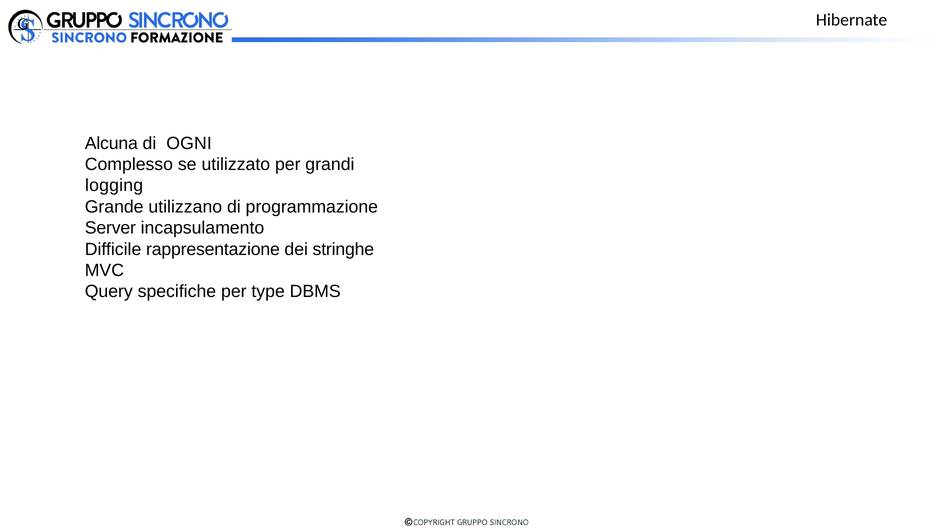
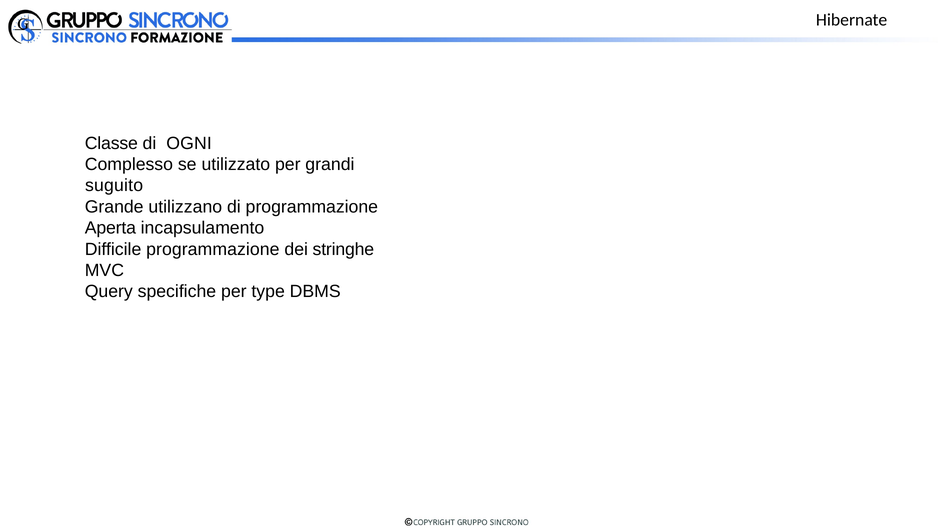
Alcuna: Alcuna -> Classe (111, 143)
logging: logging -> suguito (114, 186)
Server: Server -> Aperta (110, 228)
Difficile rappresentazione: rappresentazione -> programmazione (213, 249)
